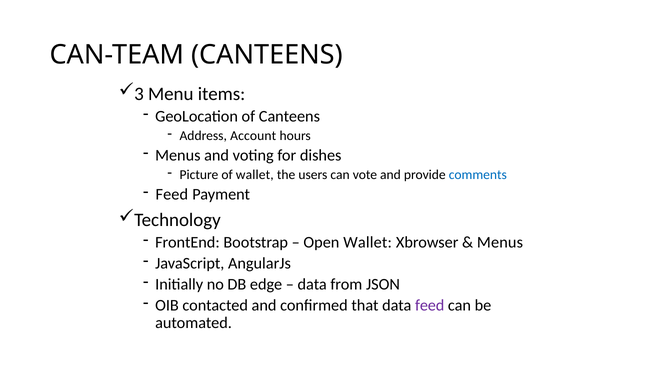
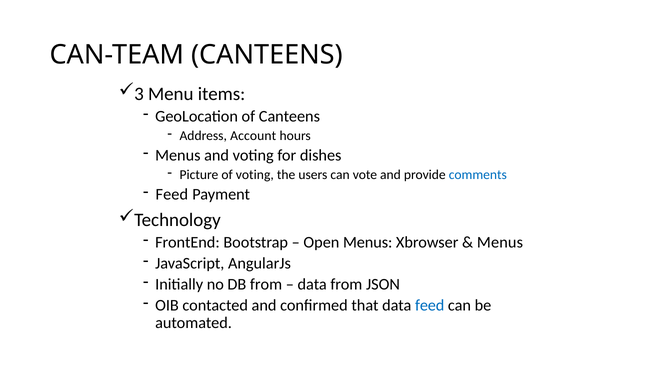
of wallet: wallet -> voting (255, 175)
Open Wallet: Wallet -> Menus (368, 242)
DB edge: edge -> from (266, 284)
feed colour: purple -> blue (430, 305)
